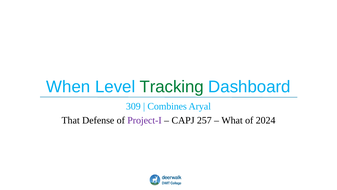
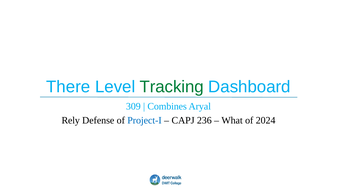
When: When -> There (68, 87)
That: That -> Rely (71, 120)
Project-I colour: purple -> blue (144, 120)
257: 257 -> 236 (204, 120)
